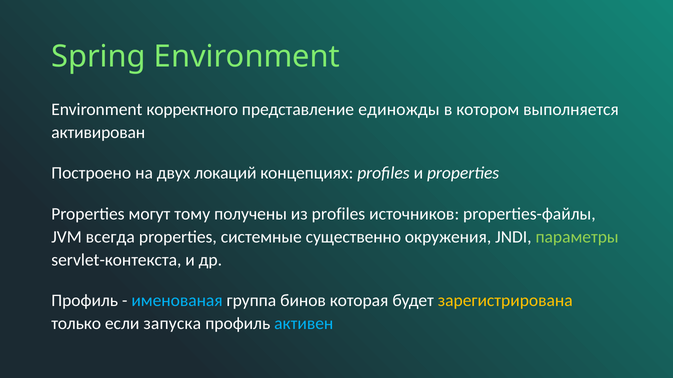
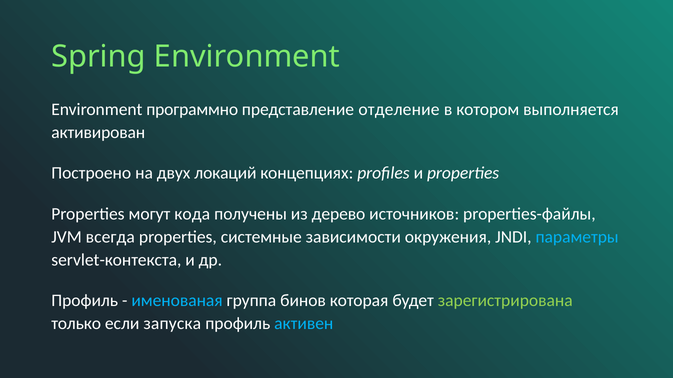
корректного: корректного -> программно (192, 110)
единожды: единожды -> отделение (399, 110)
тому: тому -> кода (192, 214)
из profiles: profiles -> дерево (339, 214)
существенно: существенно -> зависимости (353, 237)
параметры colour: light green -> light blue (577, 237)
зарегистрирована colour: yellow -> light green (505, 301)
